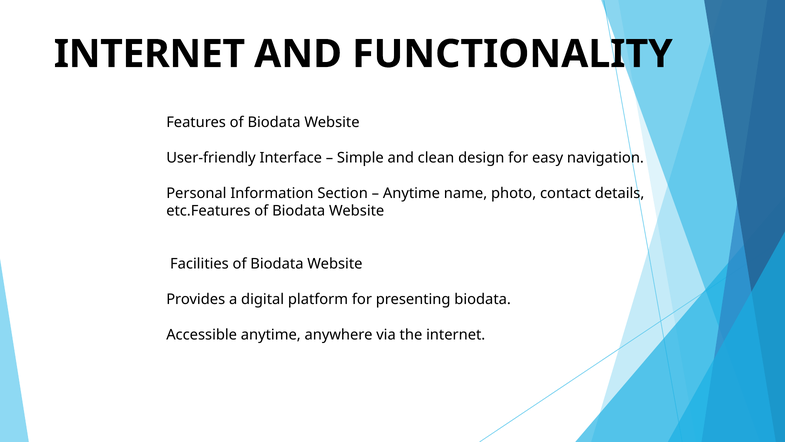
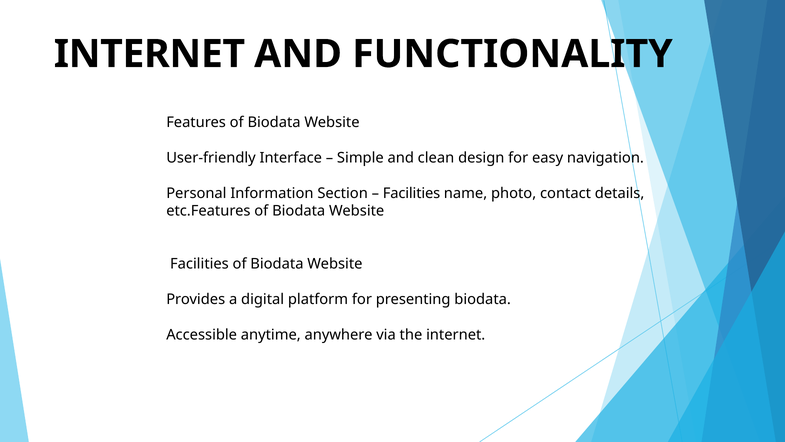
Anytime: Anytime -> Facilities (412, 193)
